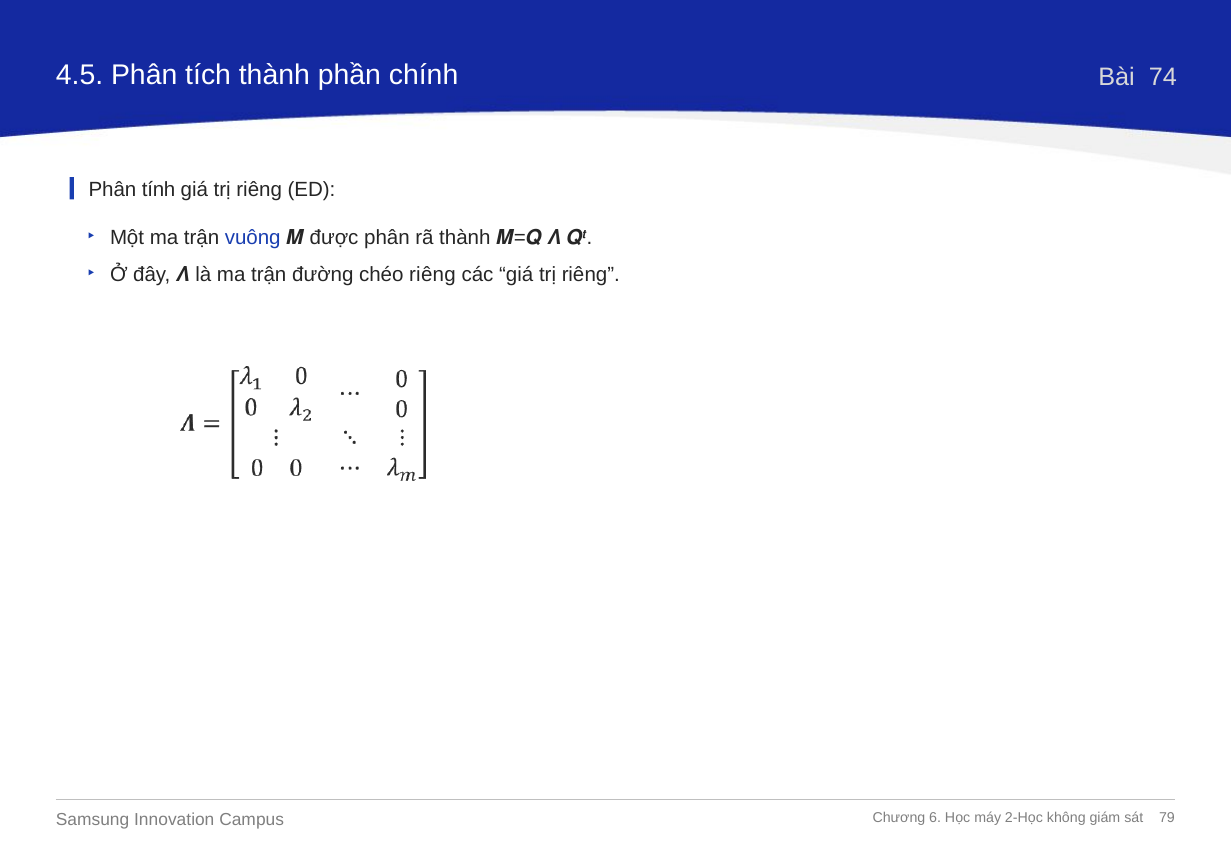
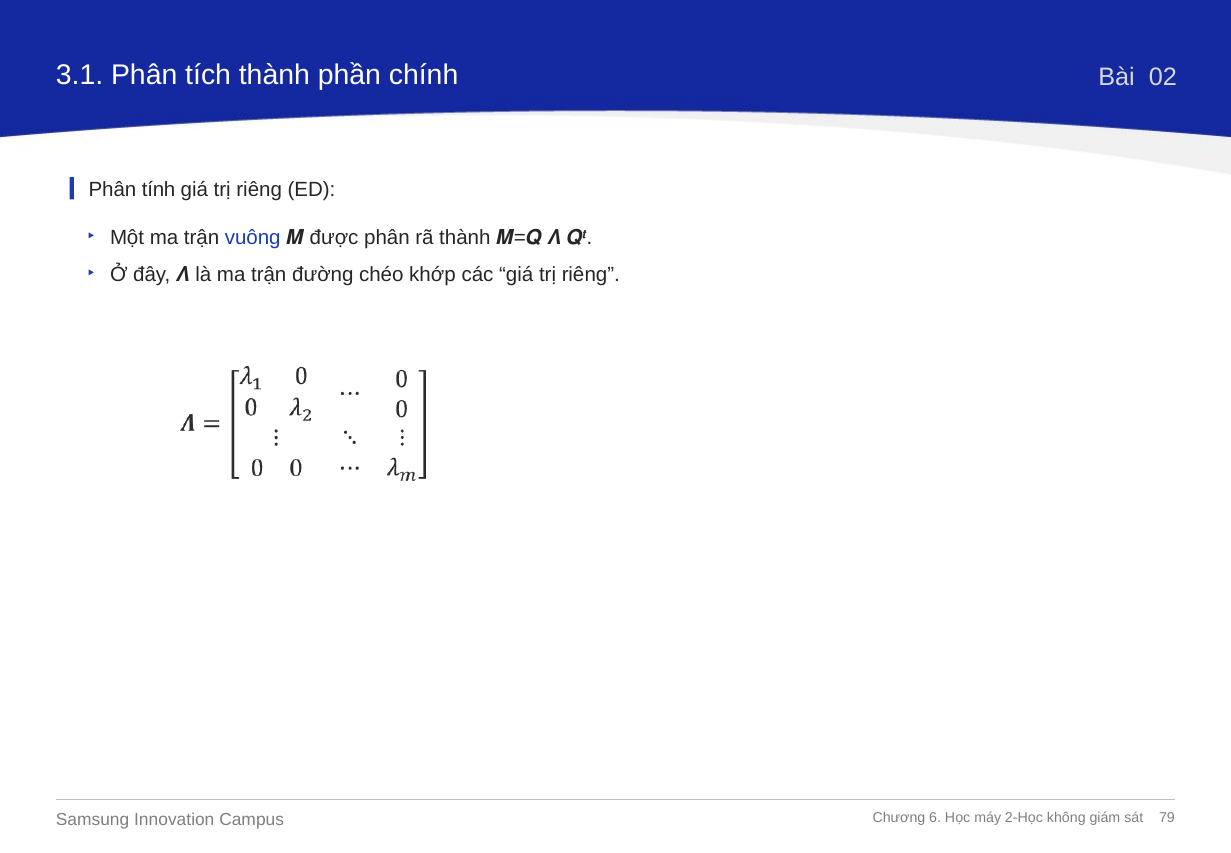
4.5: 4.5 -> 3.1 (80, 75)
74: 74 -> 02 (1163, 77)
chéo riêng: riêng -> khớp (433, 275)
